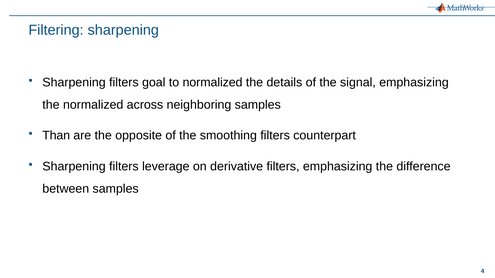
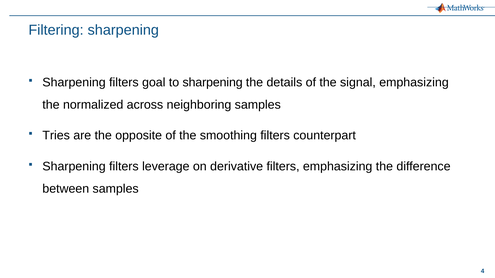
to normalized: normalized -> sharpening (213, 83)
Than: Than -> Tries (56, 136)
